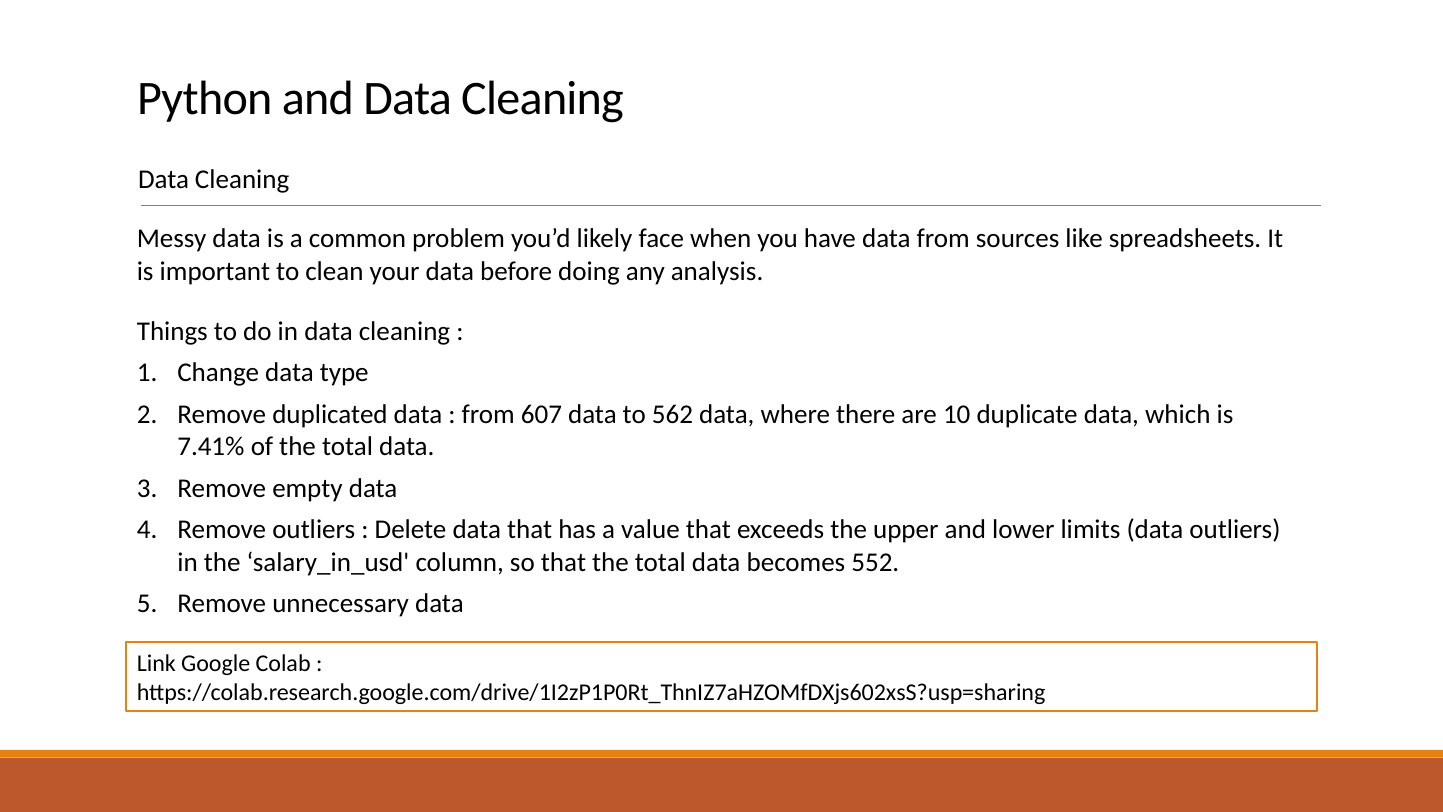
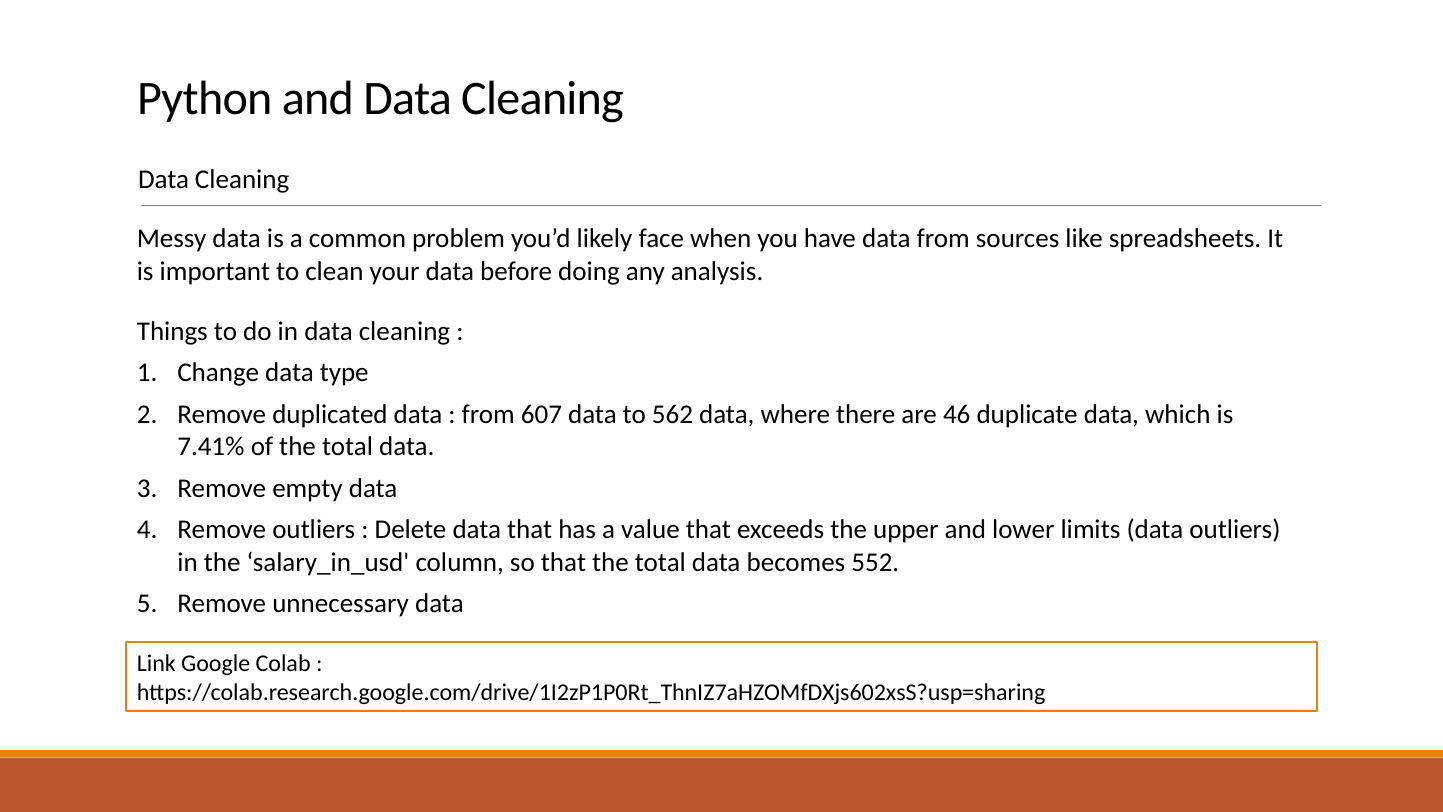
10: 10 -> 46 (957, 414)
